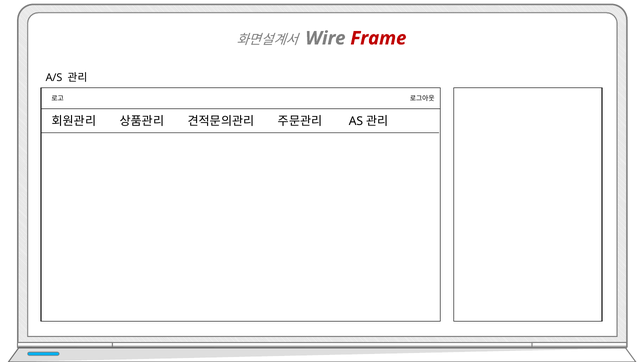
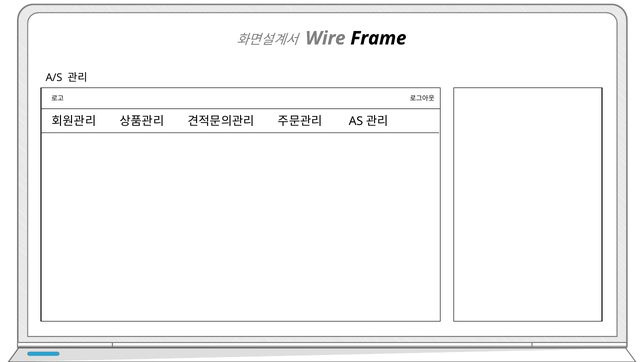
Frame colour: red -> black (378, 38)
